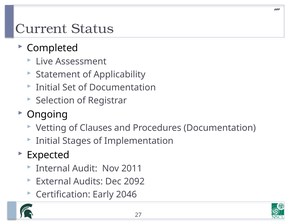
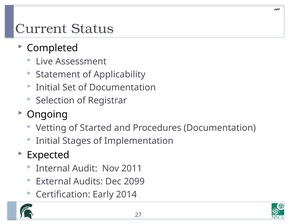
Clauses: Clauses -> Started (96, 128)
2092: 2092 -> 2099 (134, 182)
2046: 2046 -> 2014 (126, 195)
